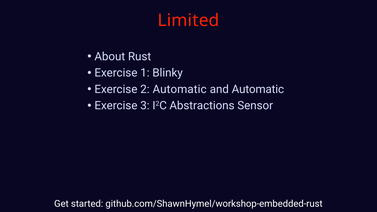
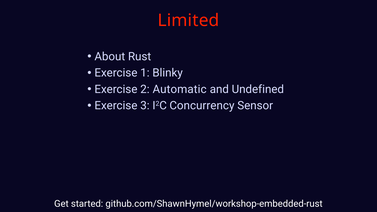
and Automatic: Automatic -> Undefined (258, 89)
Abstractions: Abstractions -> Concurrency (202, 106)
